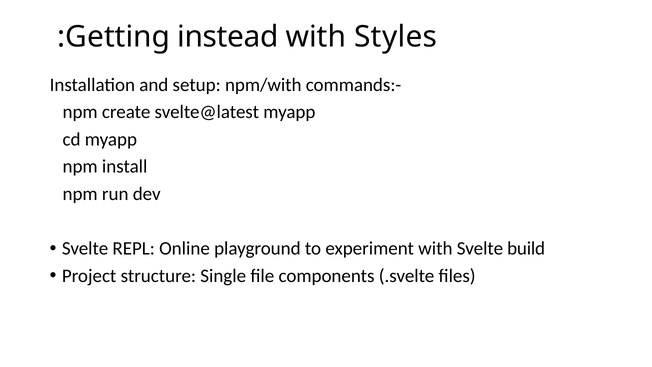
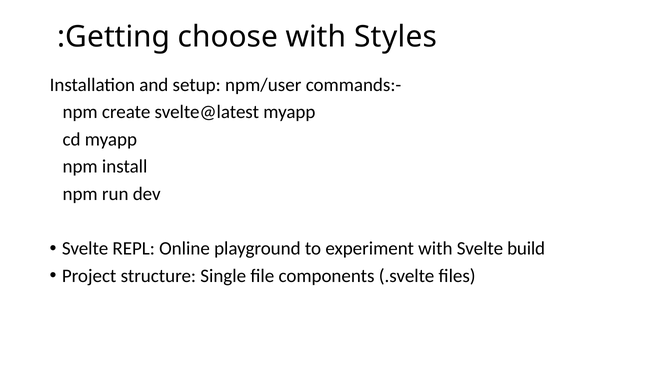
instead: instead -> choose (228, 37)
npm/with: npm/with -> npm/user (263, 85)
